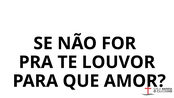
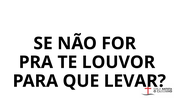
AMOR: AMOR -> LEVAR (135, 81)
